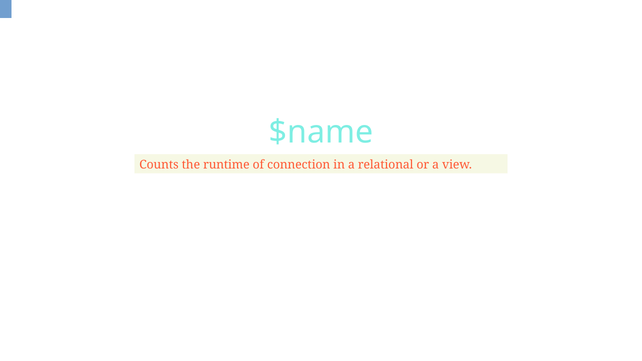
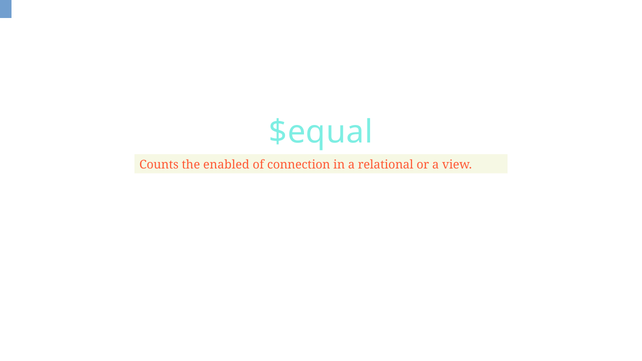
$name: $name -> $equal (321, 132)
runtime: runtime -> enabled (226, 165)
